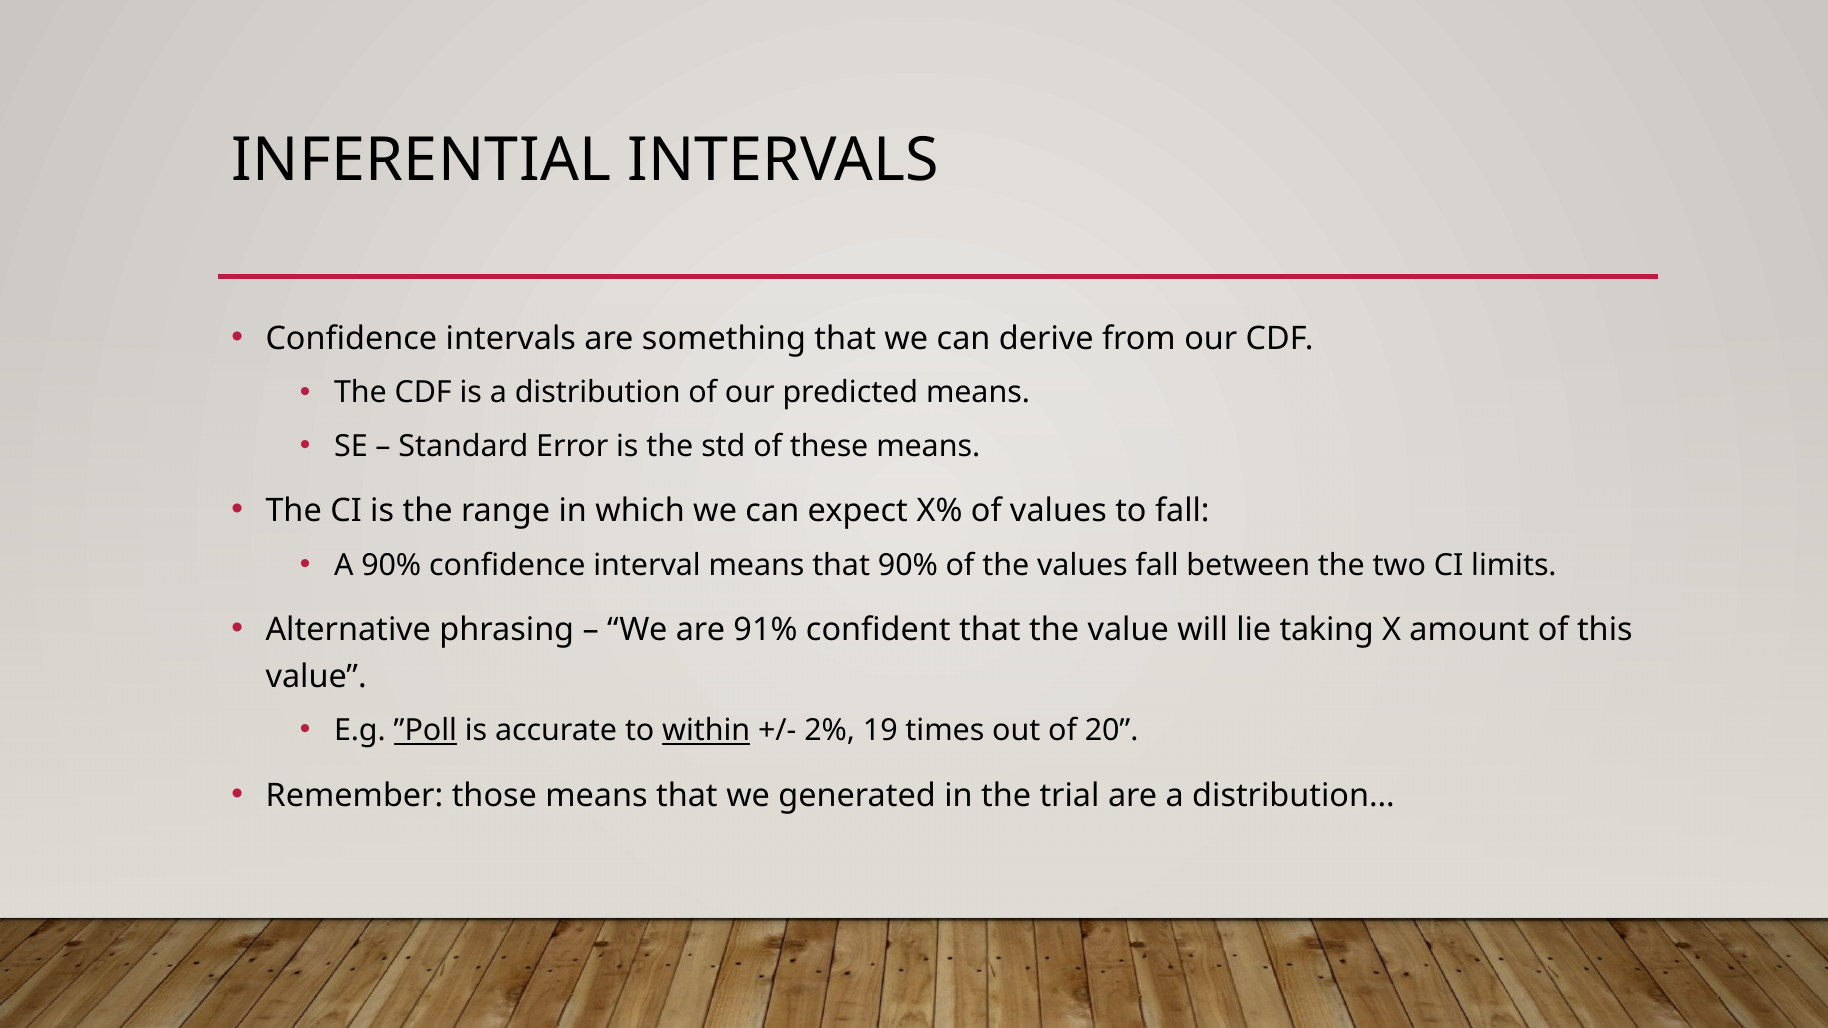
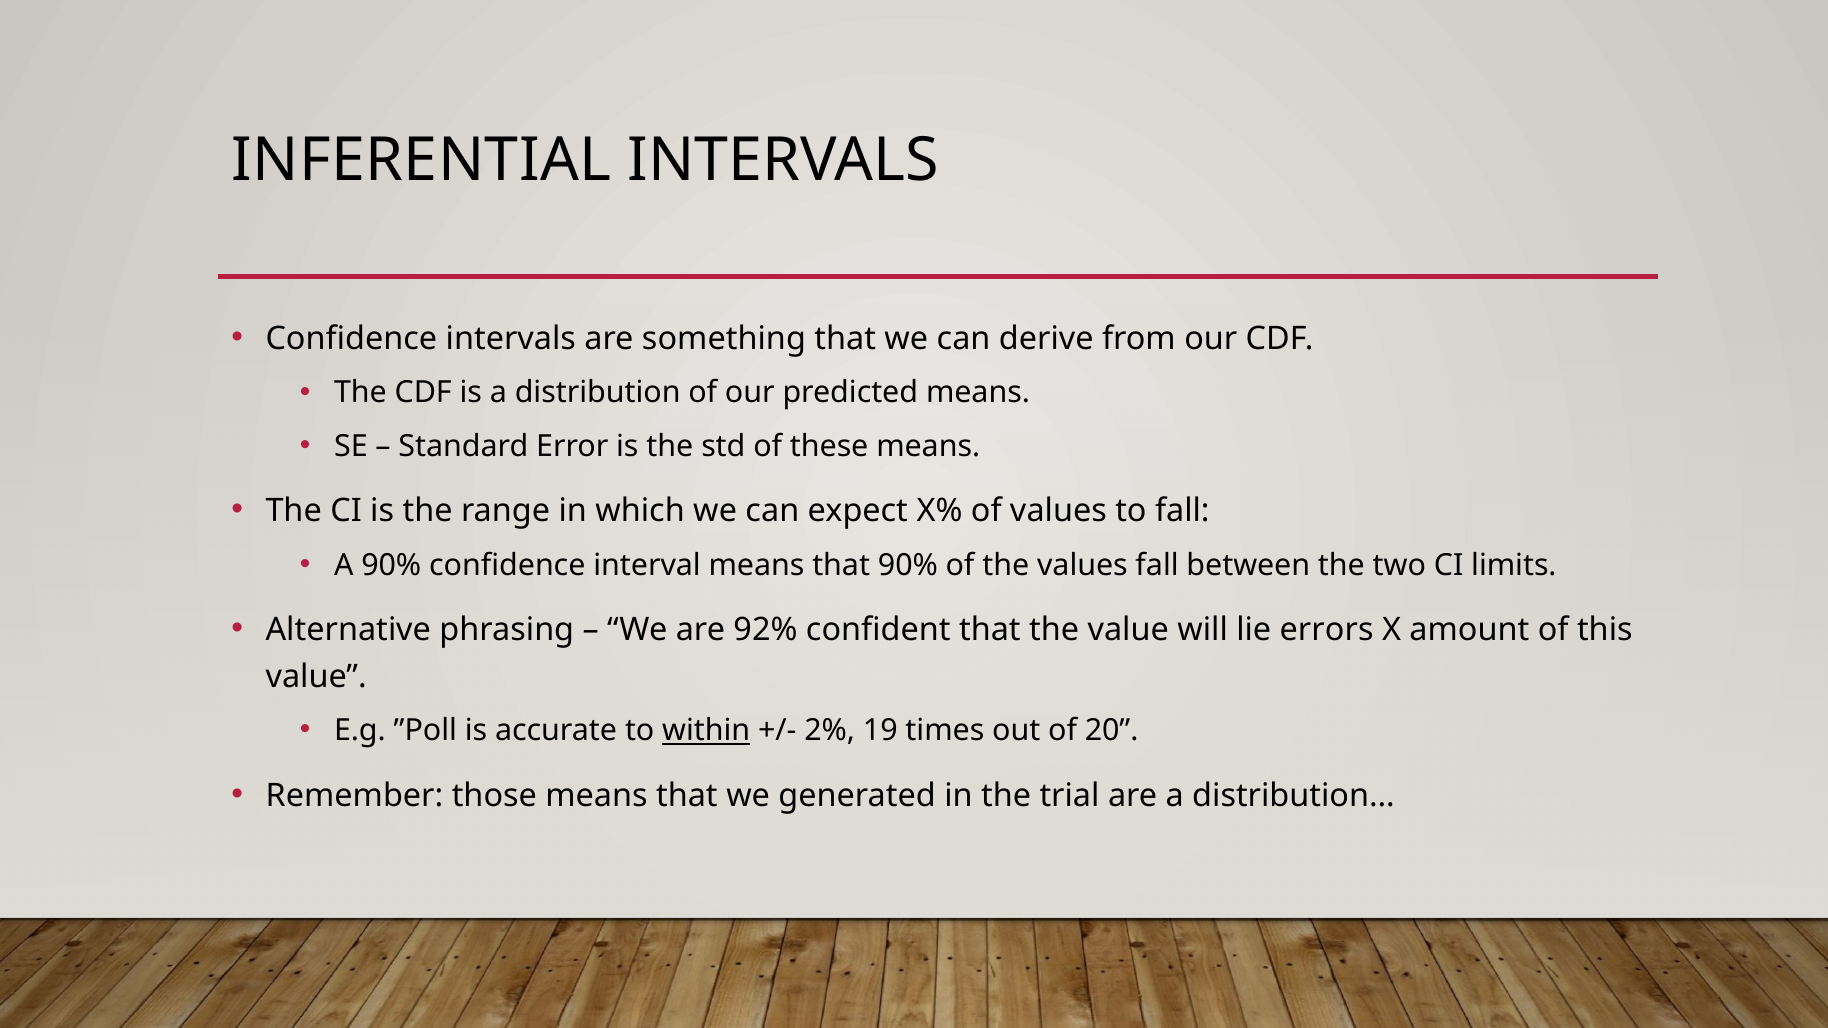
91%: 91% -> 92% (765, 630)
taking: taking -> errors (1327, 630)
”Poll underline: present -> none (425, 731)
